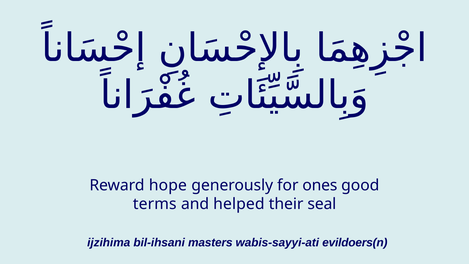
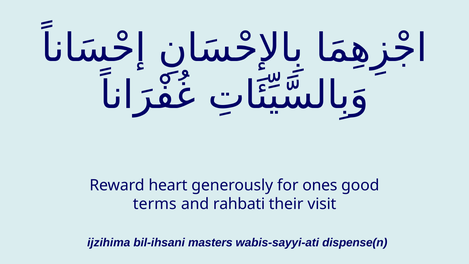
hope: hope -> heart (168, 185)
helped: helped -> rahbati (239, 204)
seal: seal -> visit (322, 204)
evildoers(n: evildoers(n -> dispense(n (355, 242)
